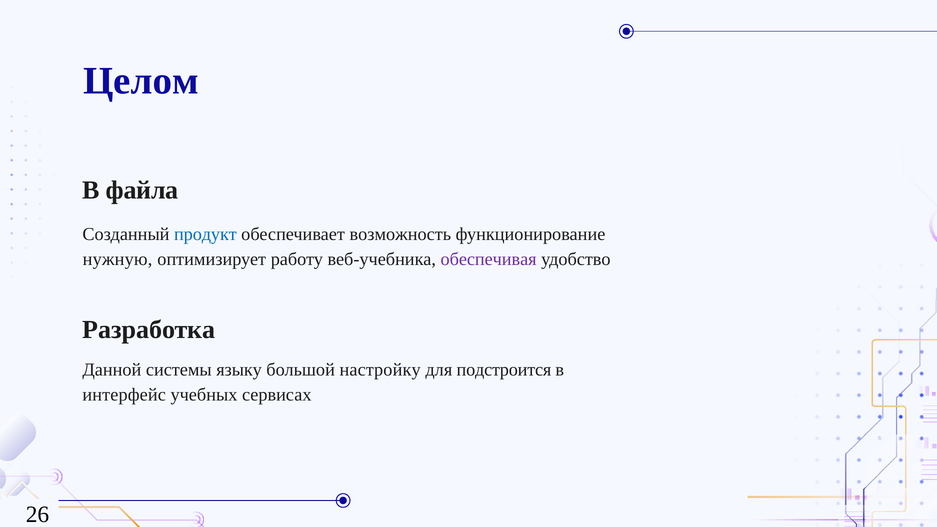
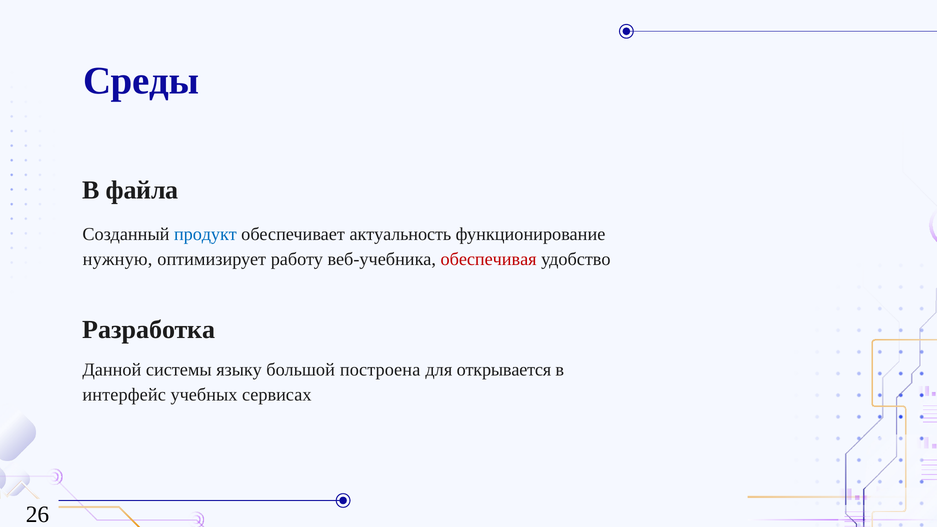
Целом: Целом -> Среды (141, 81)
возможность: возможность -> актуальность (400, 234)
обеспечивая colour: purple -> red (489, 259)
настройку: настройку -> построена (380, 370)
подстроится: подстроится -> открывается (504, 370)
